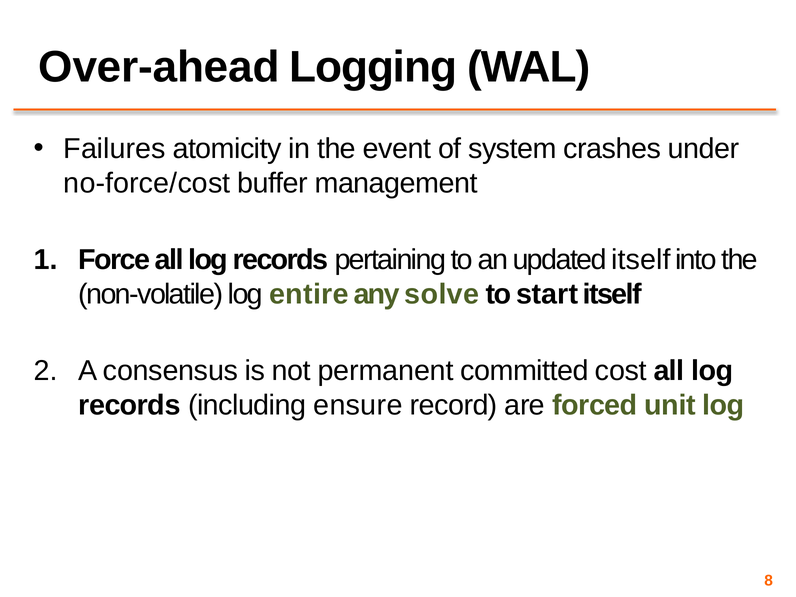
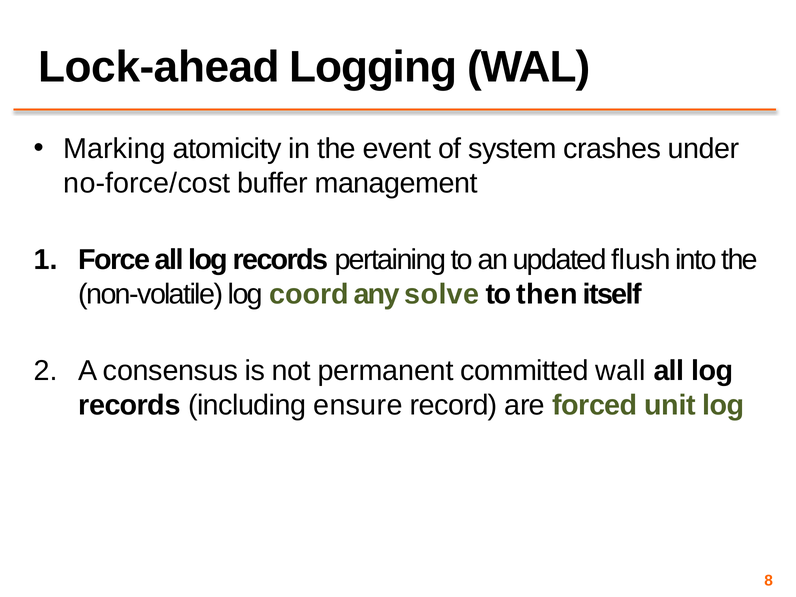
Over-ahead: Over-ahead -> Lock-ahead (159, 67)
Failures: Failures -> Marking (115, 149)
updated itself: itself -> flush (641, 260)
entire: entire -> coord (309, 294)
start: start -> then (547, 294)
cost: cost -> wall (621, 371)
